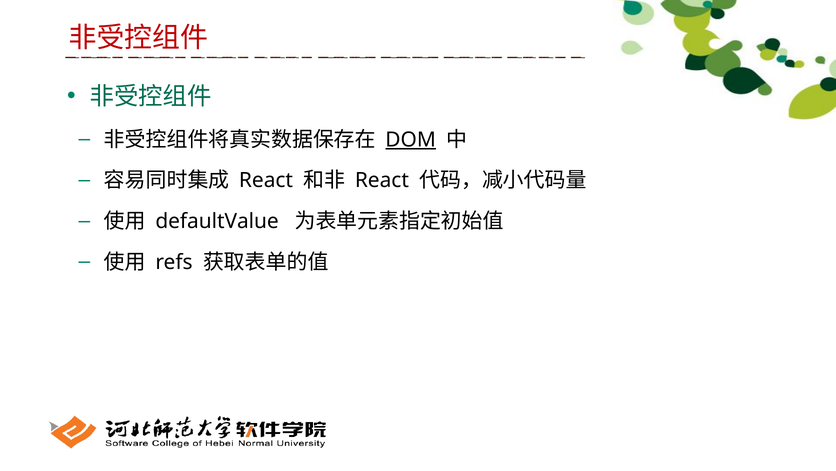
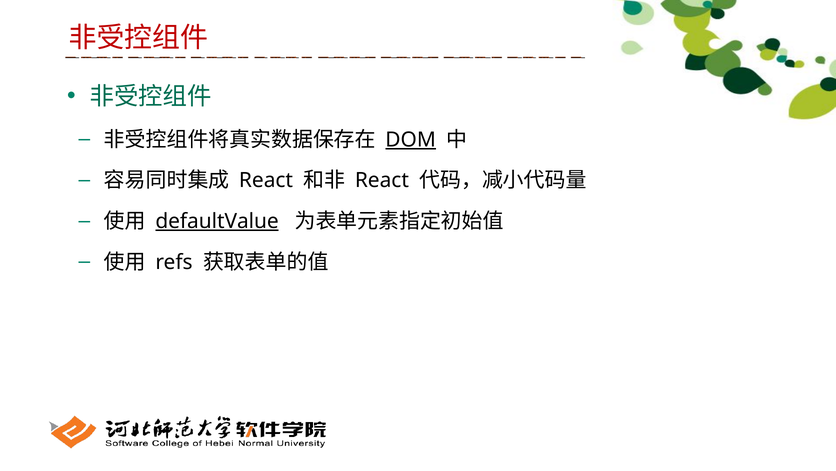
defaultValue underline: none -> present (217, 221)
